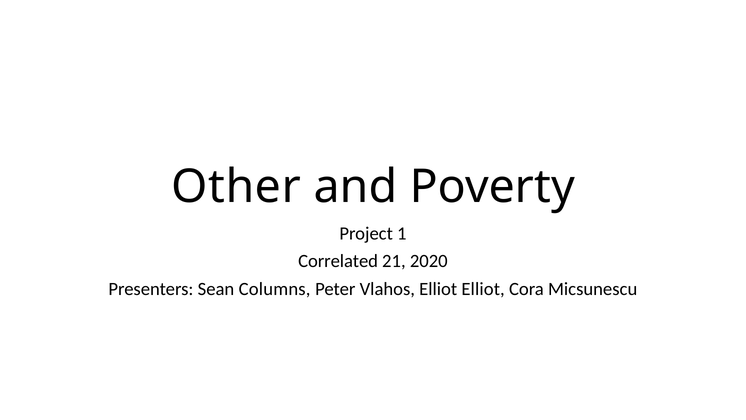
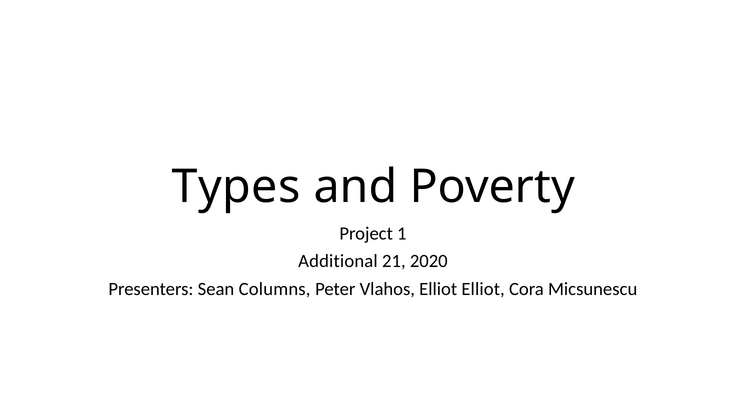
Other: Other -> Types (236, 186)
Correlated: Correlated -> Additional (338, 261)
